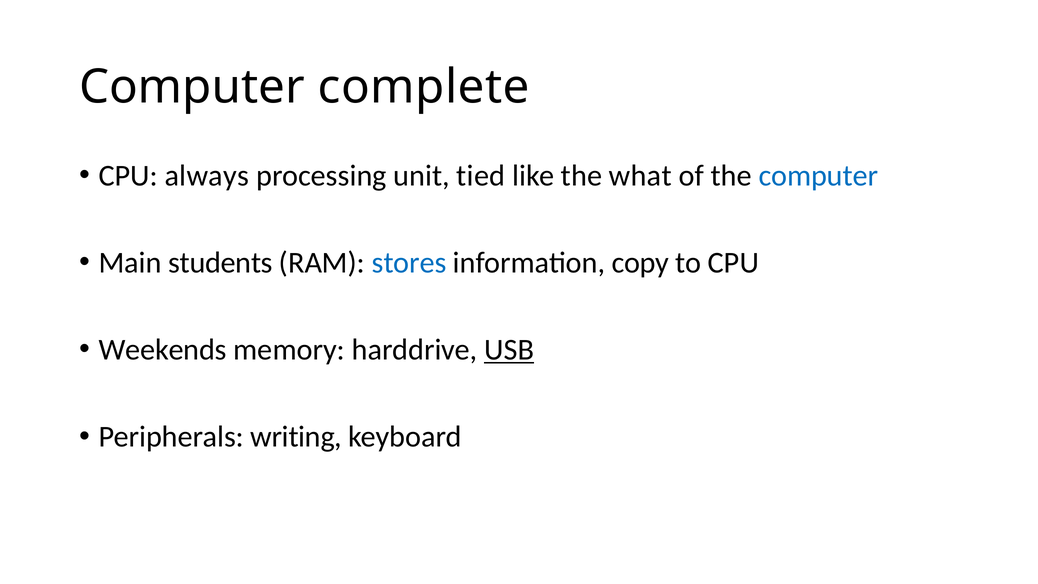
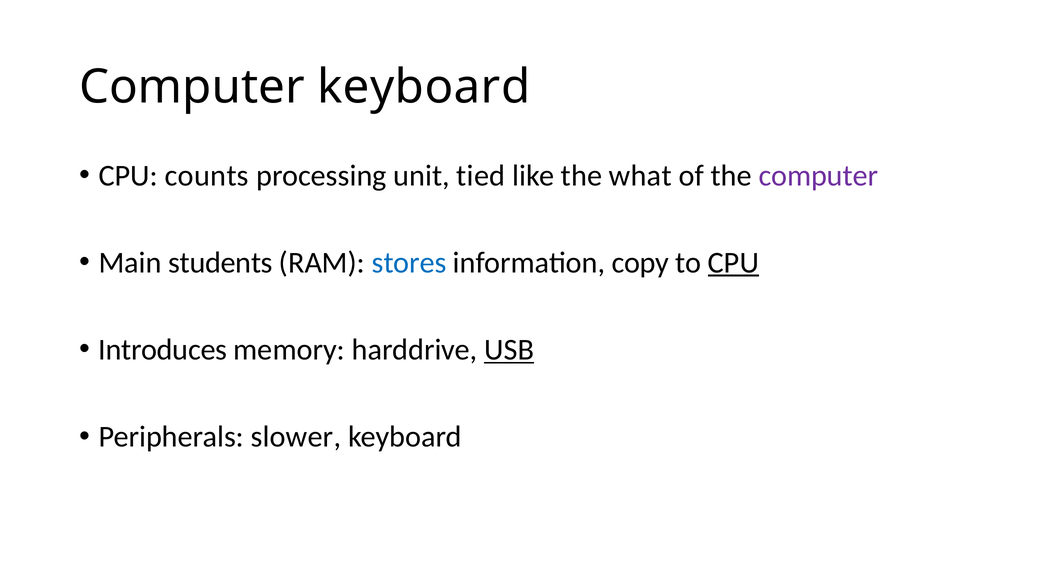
Computer complete: complete -> keyboard (424, 87)
always: always -> counts (207, 175)
computer colour: blue -> purple (818, 175)
CPU underline: none -> present (733, 263)
Weekends: Weekends -> Introduces (163, 350)
writing: writing -> slower (296, 437)
